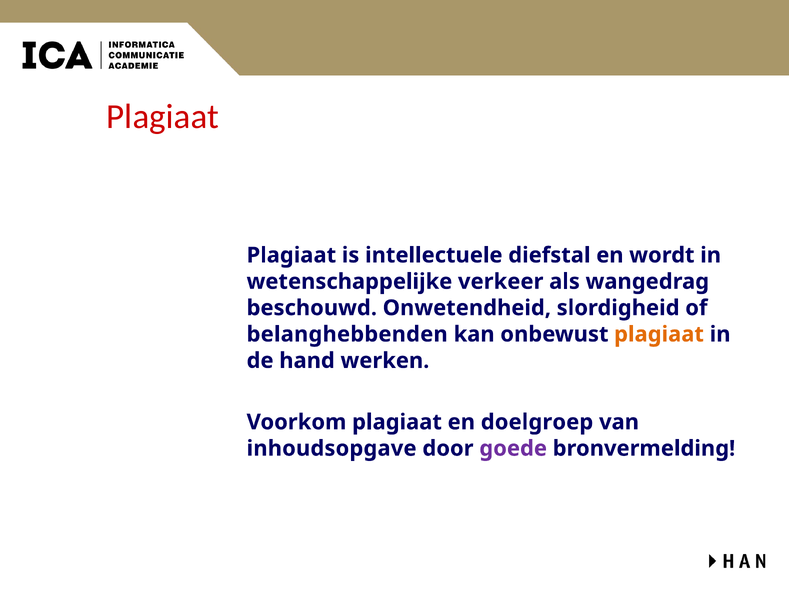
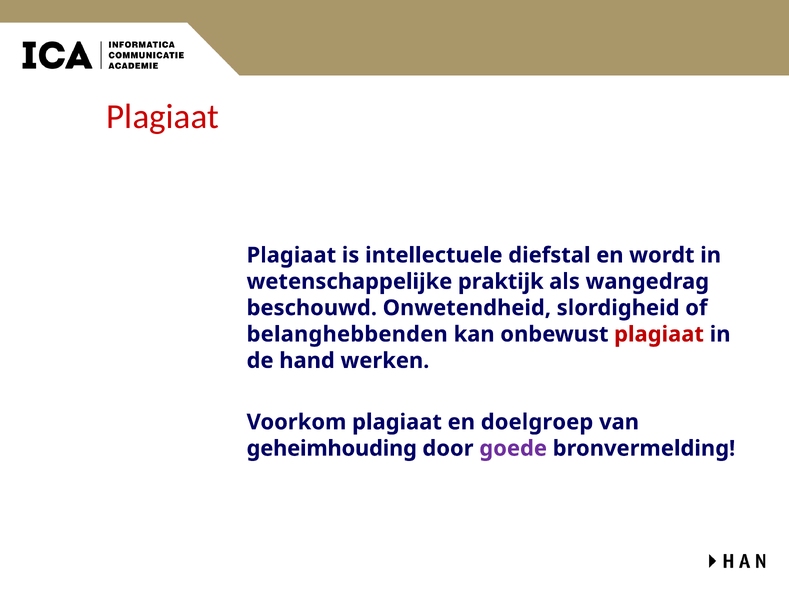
verkeer: verkeer -> praktijk (501, 281)
plagiaat colour: orange -> red (659, 334)
inhoudsopgave: inhoudsopgave -> geheimhouding (332, 448)
